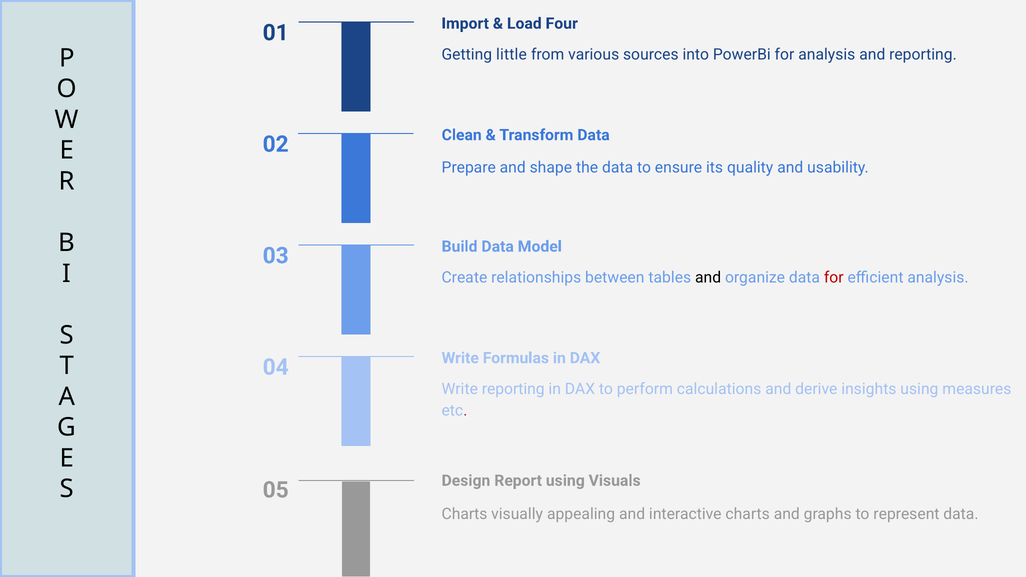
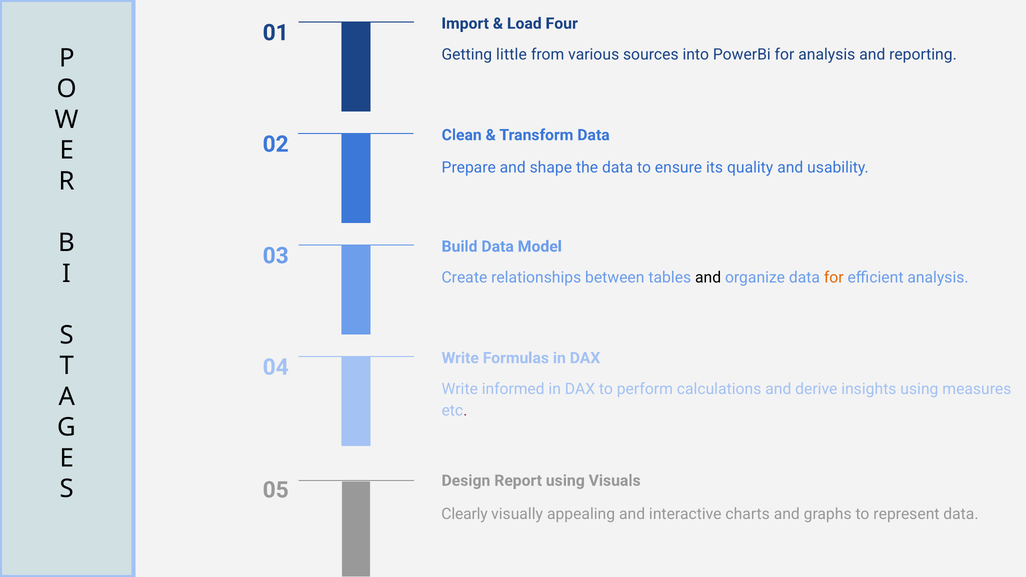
for colour: red -> orange (834, 278)
Write reporting: reporting -> informed (513, 389)
Charts: Charts -> Clearly (465, 514)
